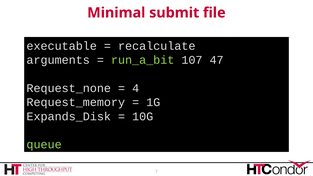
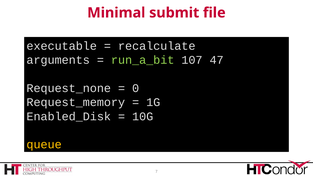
4: 4 -> 0 (136, 88)
Expands_Disk: Expands_Disk -> Enabled_Disk (69, 116)
queue colour: light green -> yellow (44, 145)
